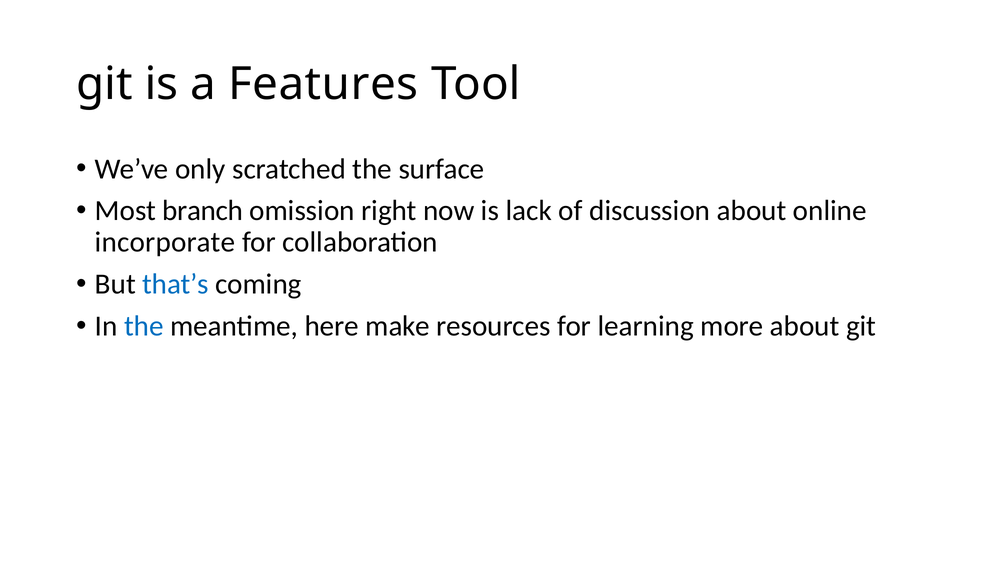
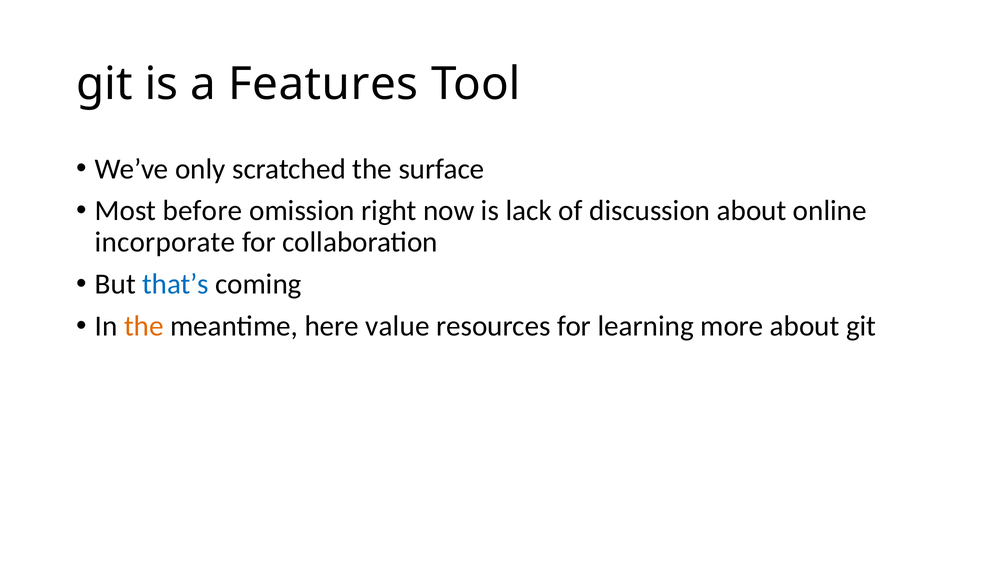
branch: branch -> before (203, 211)
the colour: blue -> orange (144, 326)
make: make -> value (398, 326)
